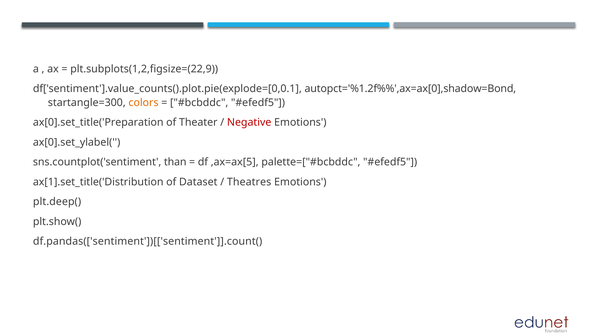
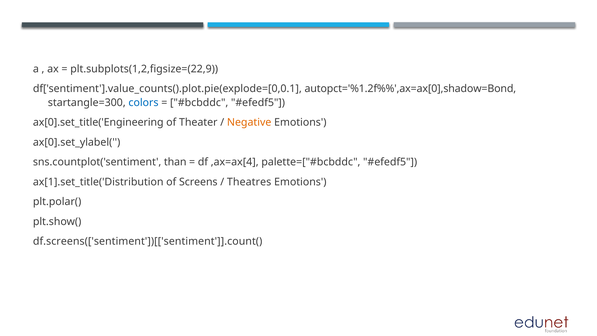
colors colour: orange -> blue (143, 103)
ax[0].set_title('Preparation: ax[0].set_title('Preparation -> ax[0].set_title('Engineering (98, 122)
Negative colour: red -> orange (249, 122)
,ax=ax[5: ,ax=ax[5 -> ,ax=ax[4 (235, 162)
Dataset: Dataset -> Screens (198, 182)
plt.deep(: plt.deep( -> plt.polar( (57, 202)
df.pandas(['sentiment'])[['sentiment']].count(: df.pandas(['sentiment'])[['sentiment']].count( -> df.screens(['sentiment'])[['sentiment']].count( (148, 241)
